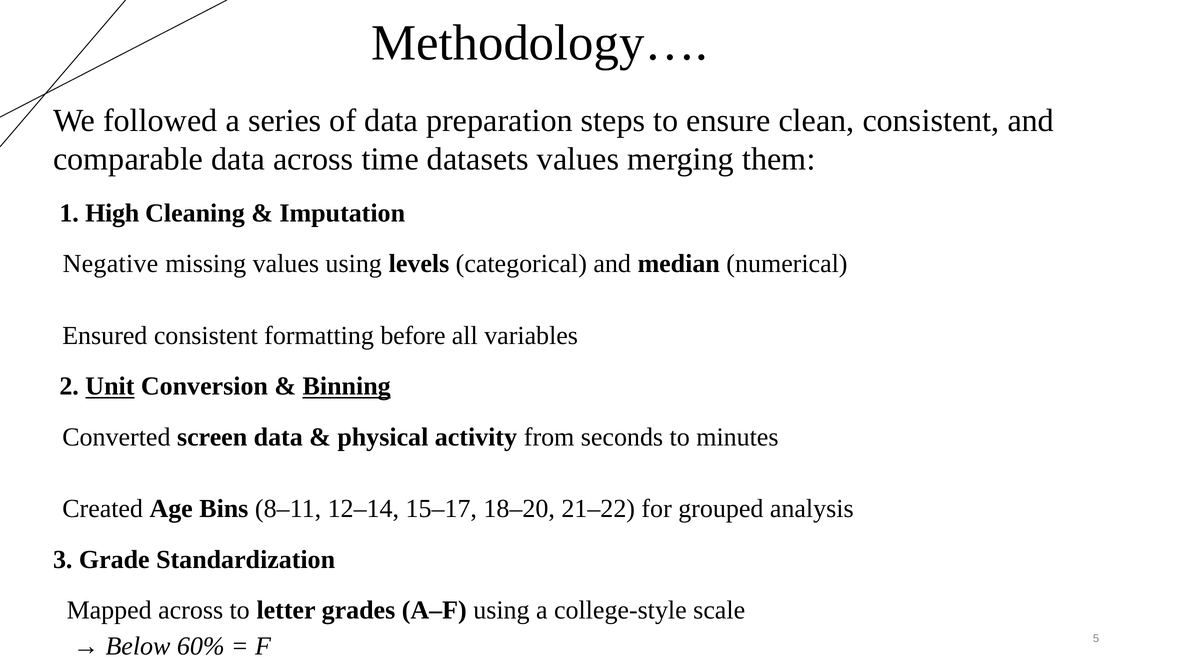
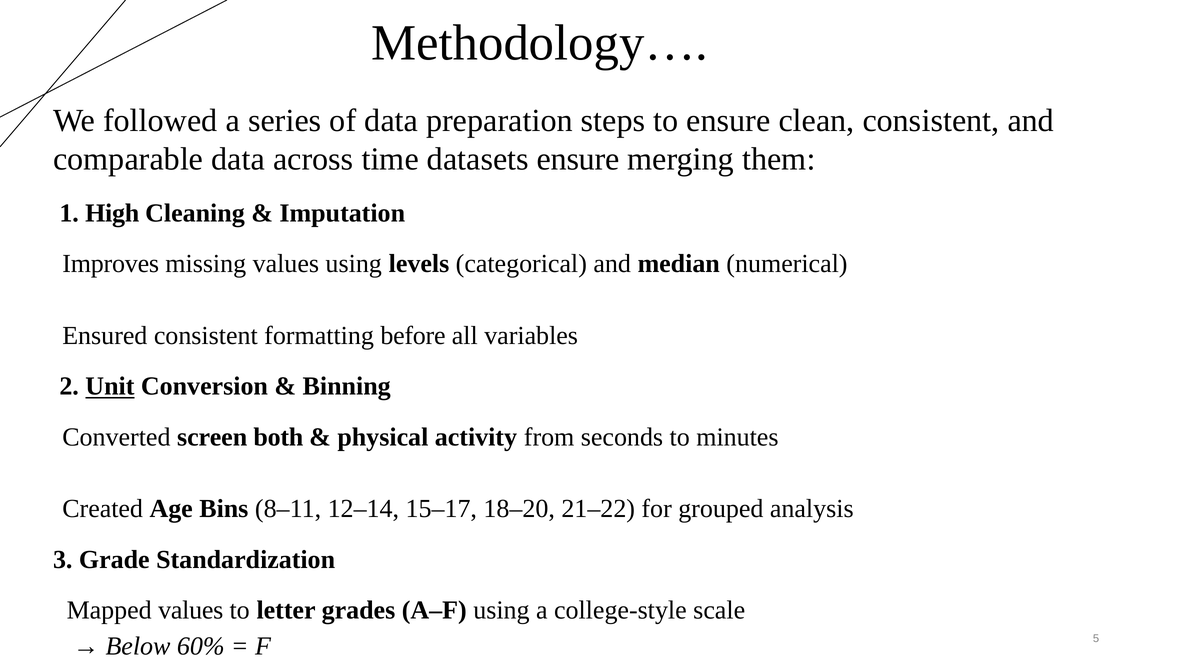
datasets values: values -> ensure (578, 159)
Negative: Negative -> Improves (111, 264)
Binning underline: present -> none (347, 386)
screen data: data -> both (278, 437)
Mapped across: across -> values (191, 610)
